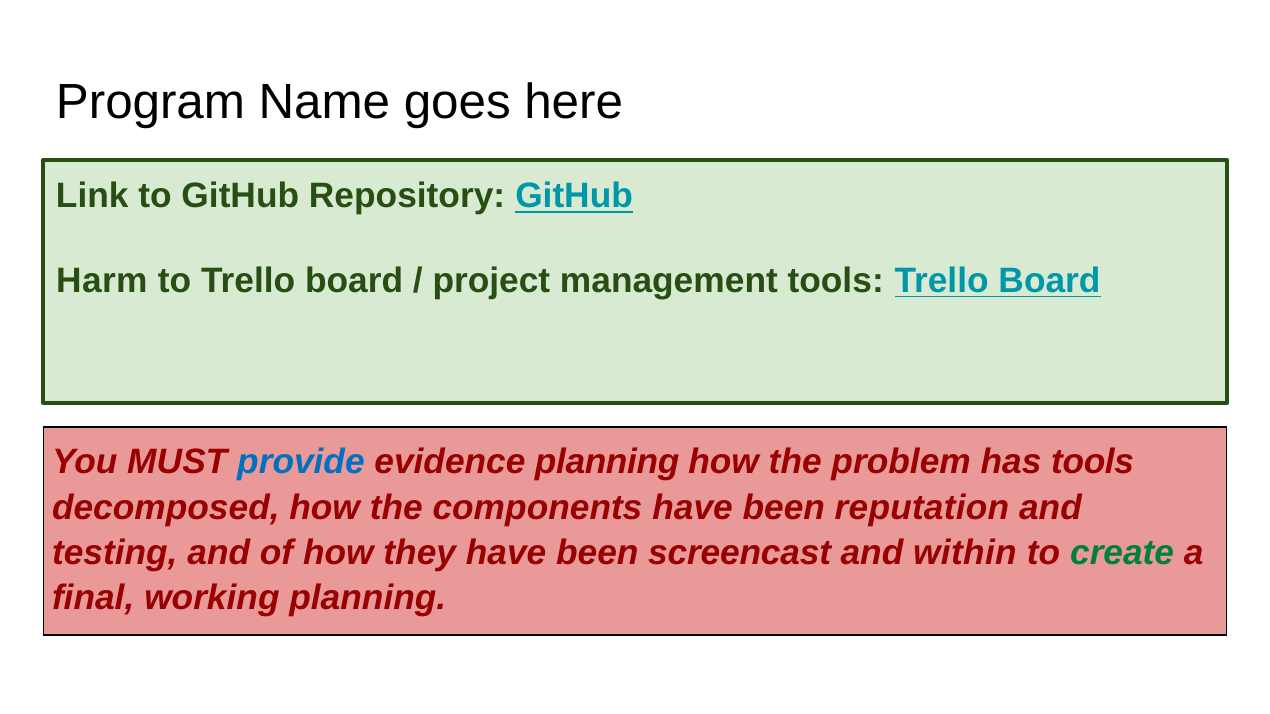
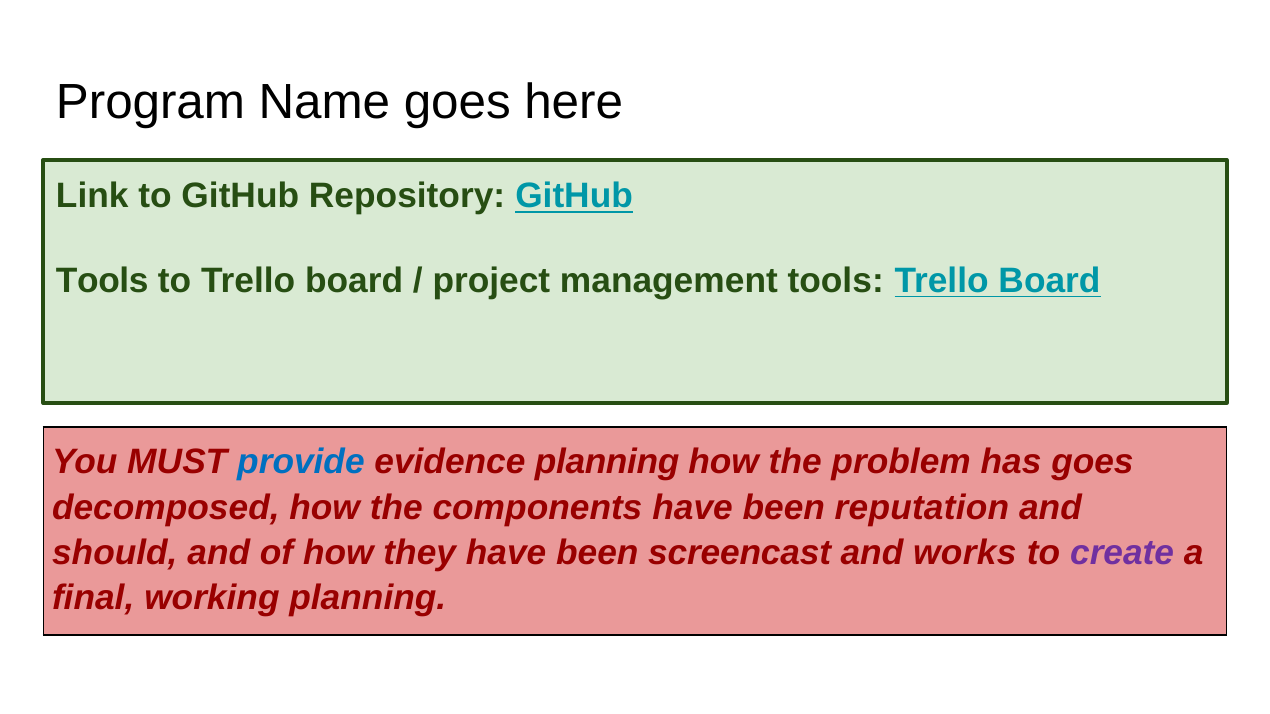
Harm: Harm -> Tools (102, 281)
has tools: tools -> goes (1092, 462)
testing: testing -> should (115, 553)
within: within -> works (965, 553)
create colour: green -> purple (1122, 553)
